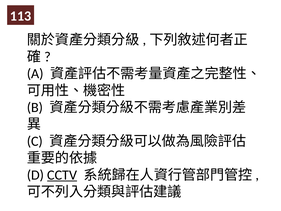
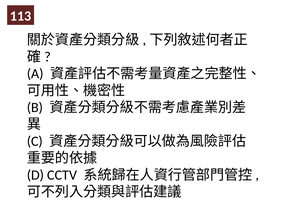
CCTV underline: present -> none (62, 175)
